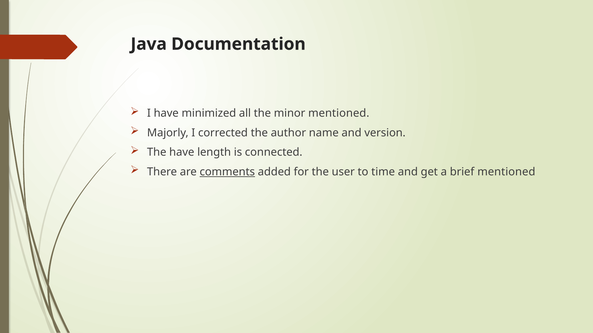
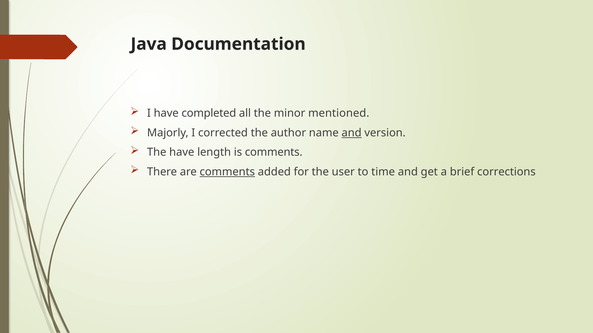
minimized: minimized -> completed (209, 113)
and underline: none -> present (352, 133)
is connected: connected -> comments (274, 152)
brief mentioned: mentioned -> corrections (506, 172)
